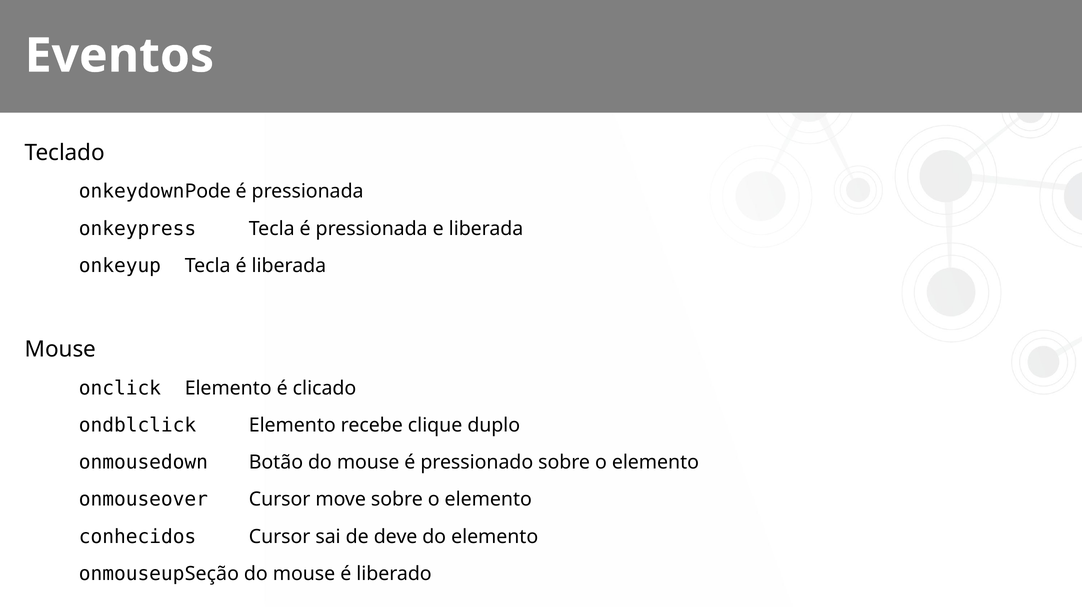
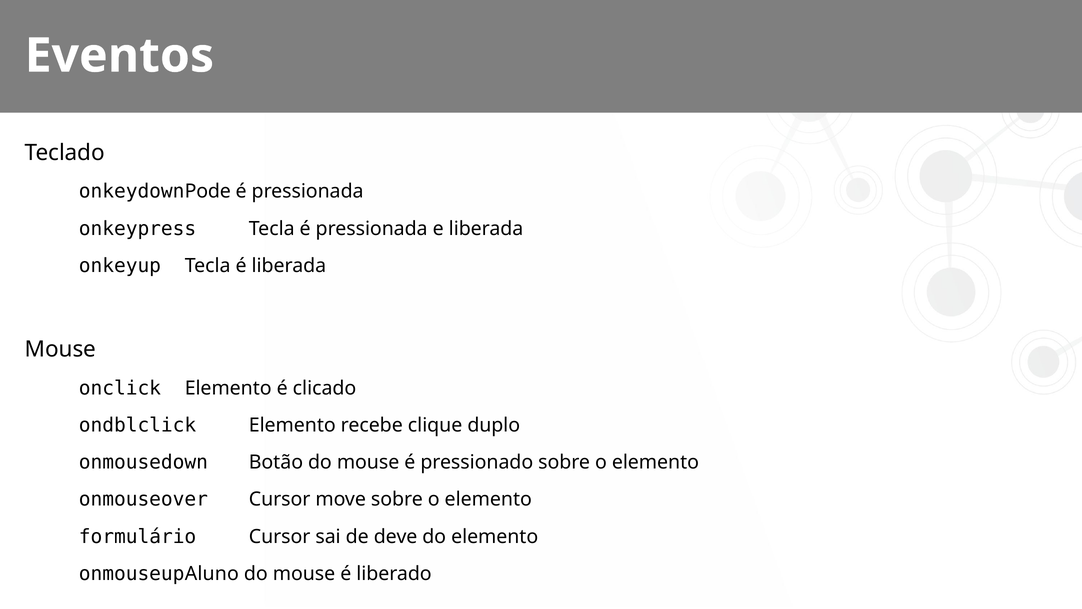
conhecidos: conhecidos -> formulário (138, 536)
Seção: Seção -> Aluno (212, 573)
